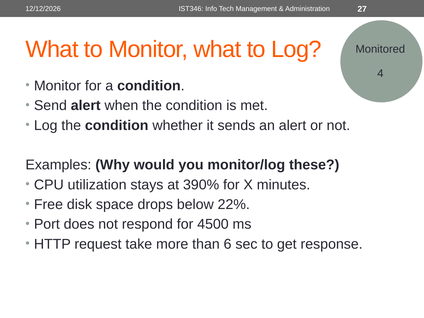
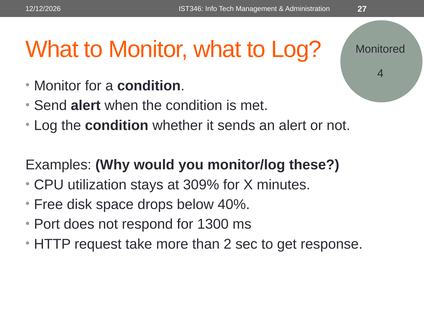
390%: 390% -> 309% (201, 185)
22%: 22% -> 40% (234, 204)
4500: 4500 -> 1300 (213, 224)
6: 6 -> 2 (228, 244)
